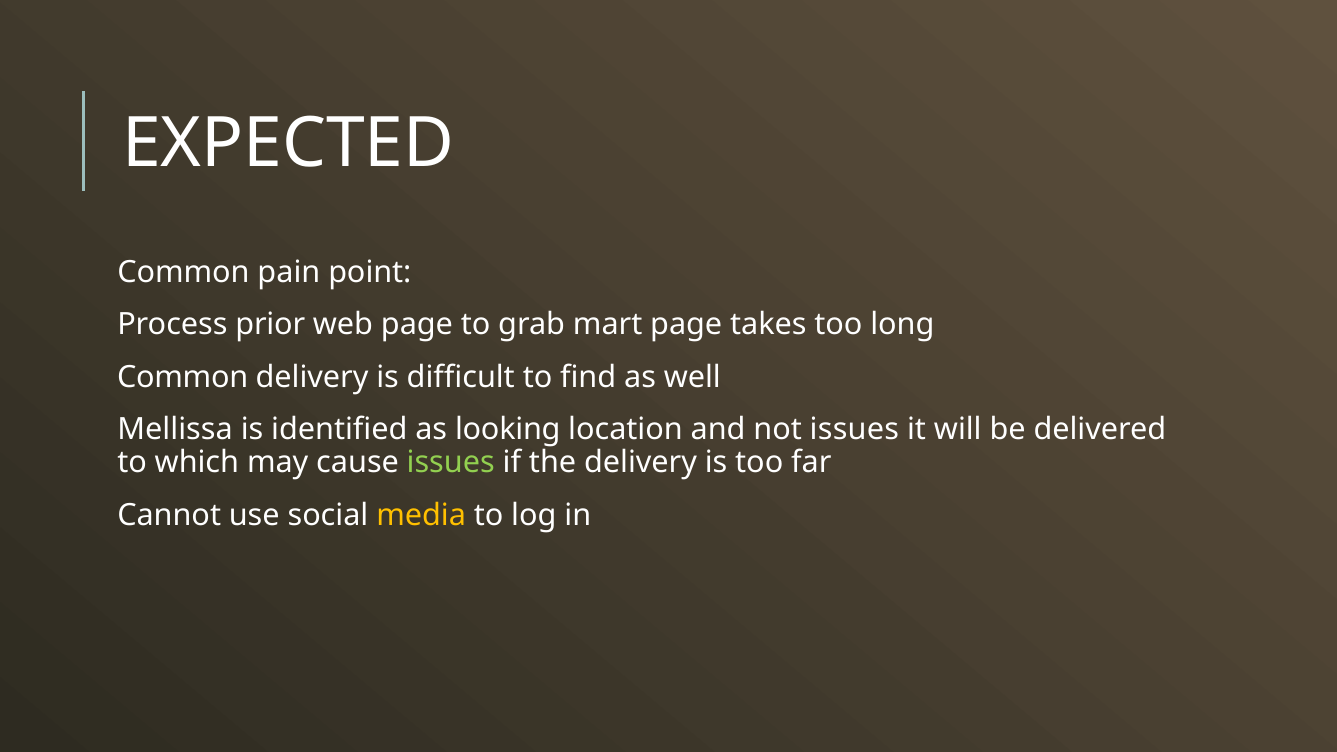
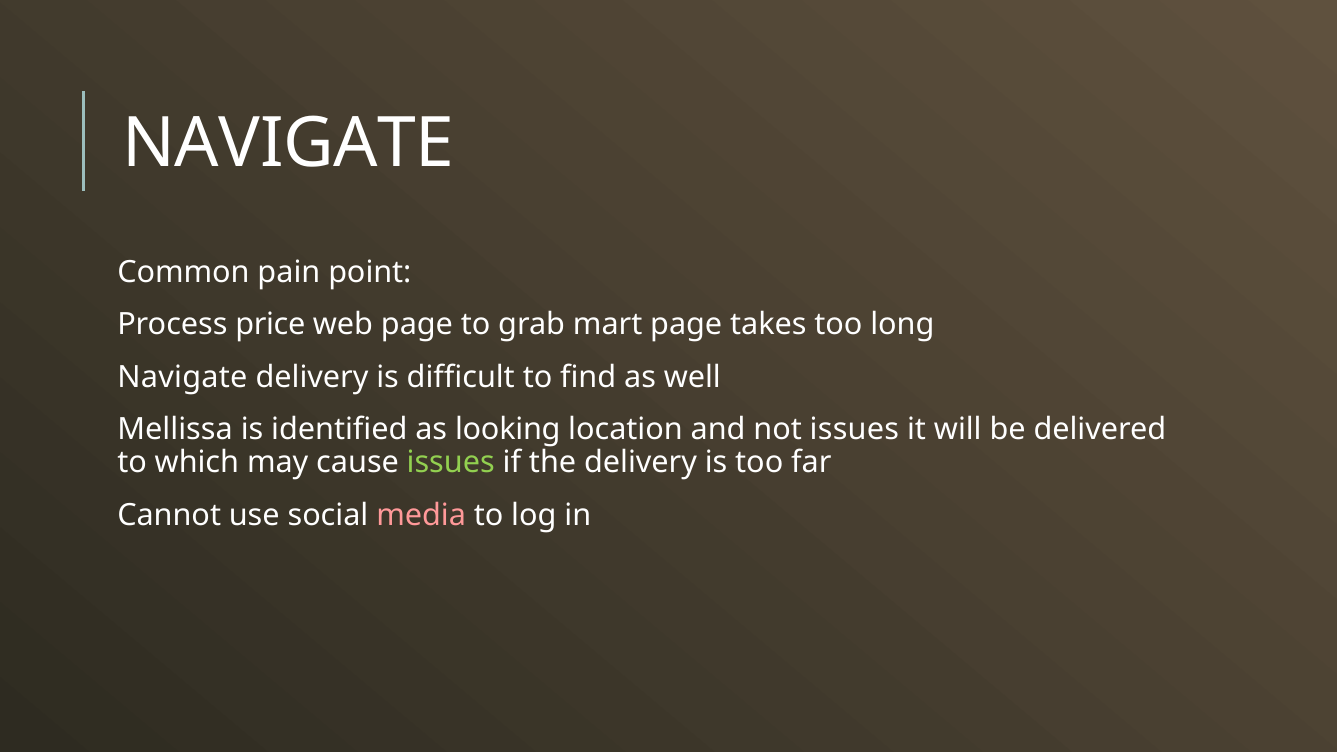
EXPECTED: EXPECTED -> NAVIGATE (288, 143)
prior: prior -> price (270, 325)
Common: Common -> Navigate (182, 377)
media colour: yellow -> pink (421, 515)
